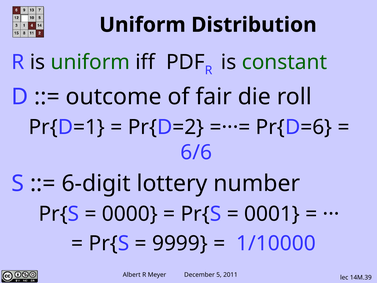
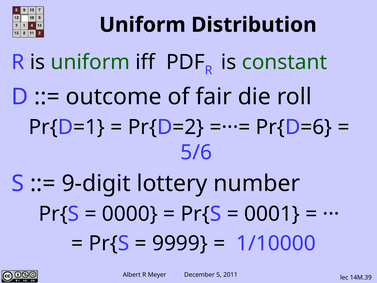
6/6: 6/6 -> 5/6 (196, 152)
6-digit: 6-digit -> 9-digit (96, 183)
